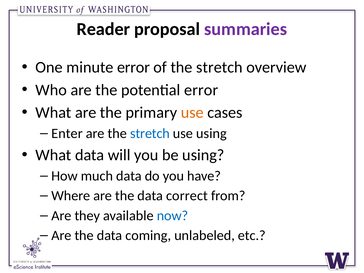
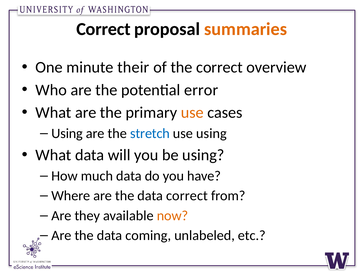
Reader: Reader -> Correct (103, 29)
summaries colour: purple -> orange (246, 29)
minute error: error -> their (133, 67)
of the stretch: stretch -> correct (220, 67)
Enter: Enter -> Using (67, 133)
now colour: blue -> orange (173, 216)
